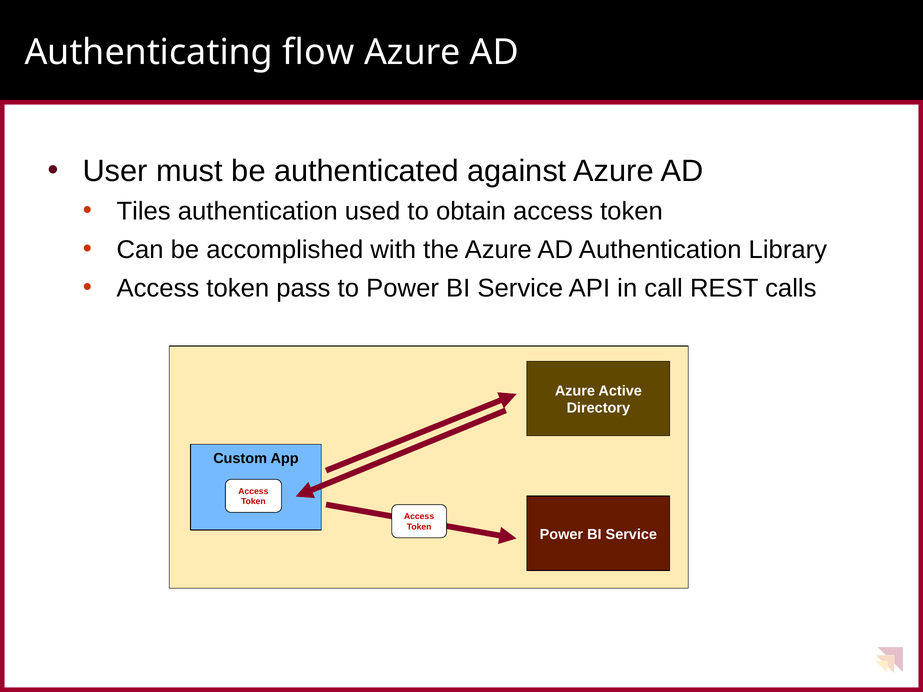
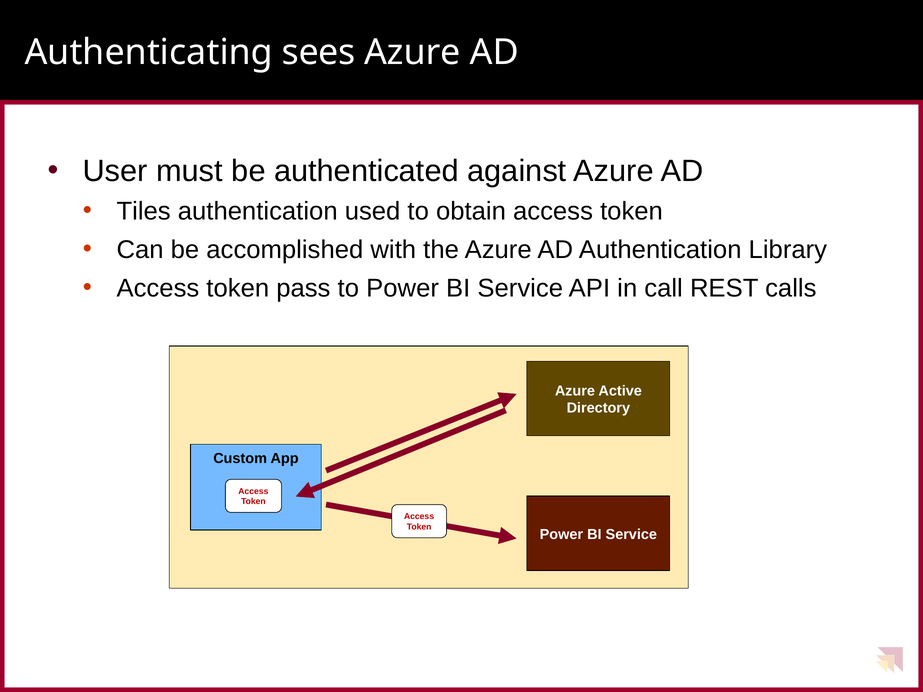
flow: flow -> sees (319, 52)
